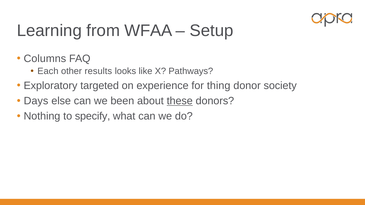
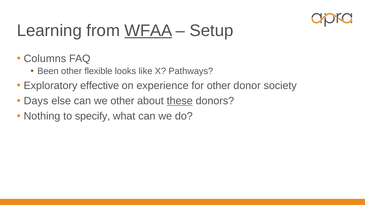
WFAA underline: none -> present (148, 31)
Each: Each -> Been (48, 71)
results: results -> flexible (98, 71)
targeted: targeted -> effective (100, 86)
for thing: thing -> other (219, 86)
we been: been -> other (122, 101)
